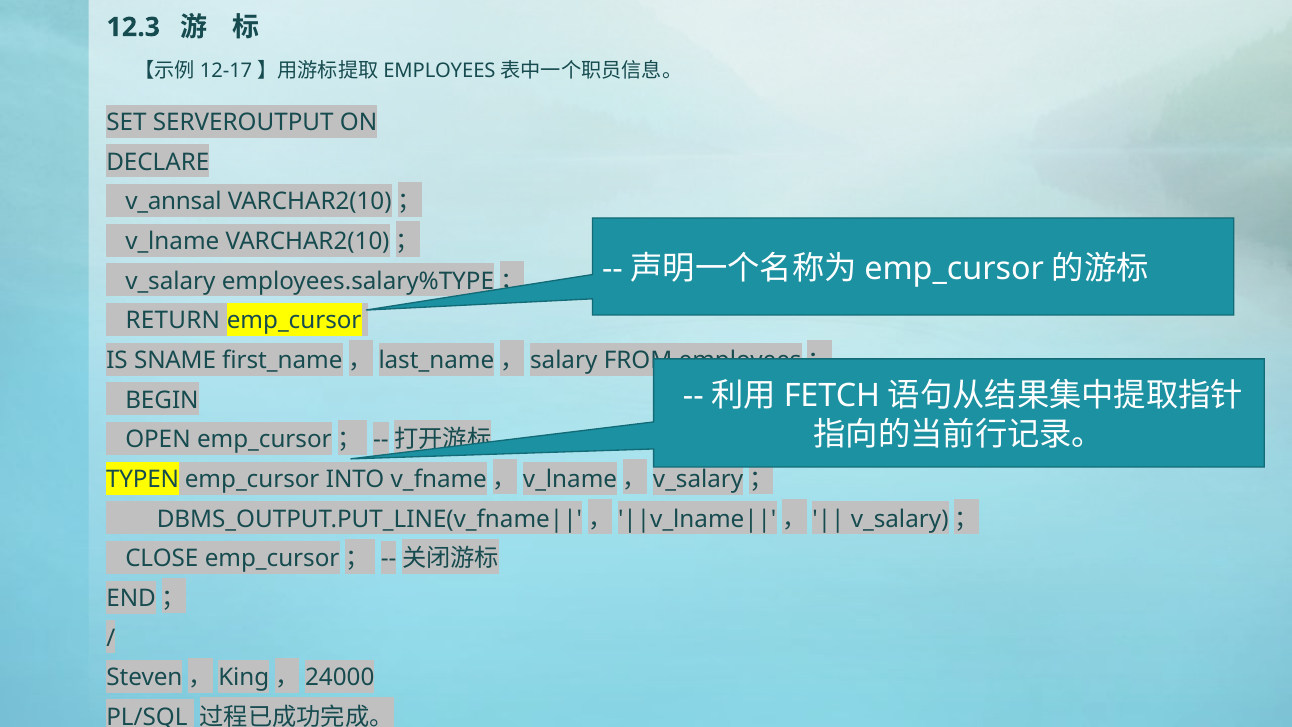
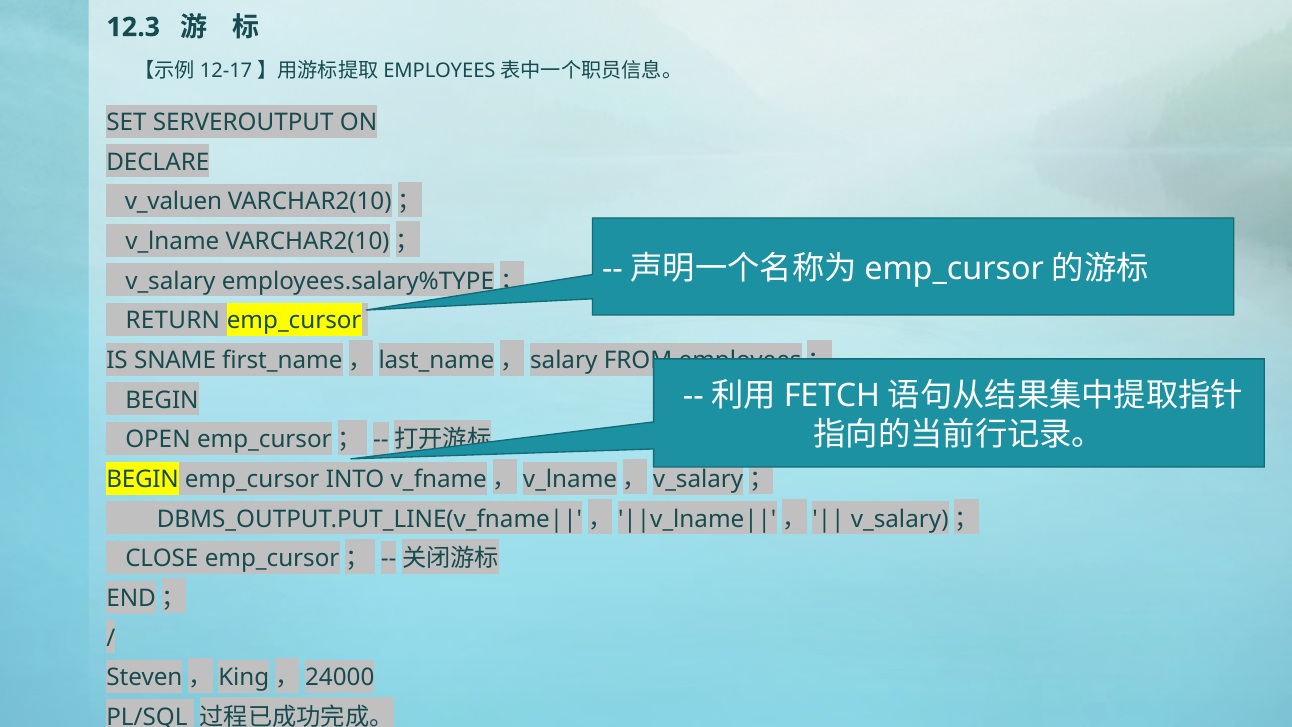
v_annsal: v_annsal -> v_valuen (173, 202)
TYPEN: TYPEN -> BEGIN (143, 479)
